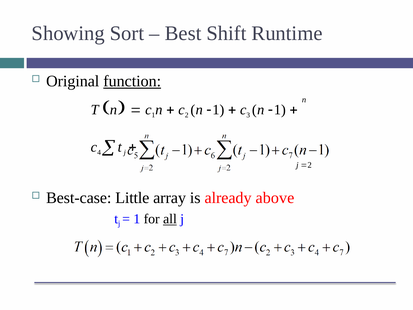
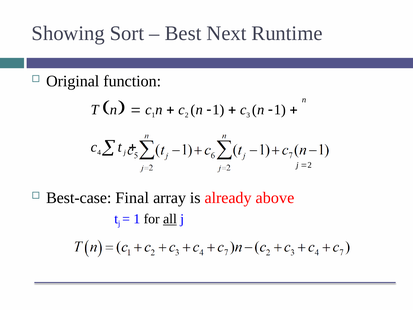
Shift: Shift -> Next (227, 33)
function underline: present -> none (132, 81)
Little: Little -> Final (132, 198)
